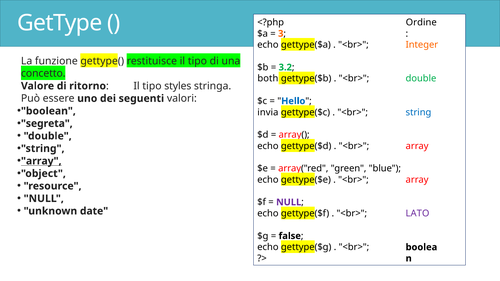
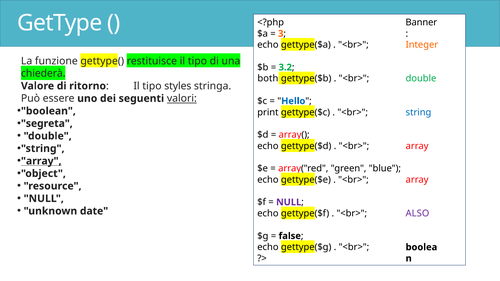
Ordine: Ordine -> Banner (421, 22)
concetto: concetto -> chiederà (43, 74)
valori underline: none -> present (182, 99)
invia: invia -> print (268, 112)
LATO: LATO -> ALSO (417, 214)
